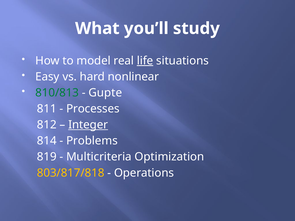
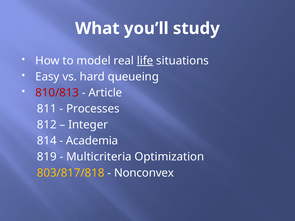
nonlinear: nonlinear -> queueing (133, 77)
810/813 colour: green -> red (57, 93)
Gupte: Gupte -> Article (105, 93)
Integer underline: present -> none (88, 125)
Problems: Problems -> Academia (92, 141)
Operations: Operations -> Nonconvex (144, 173)
